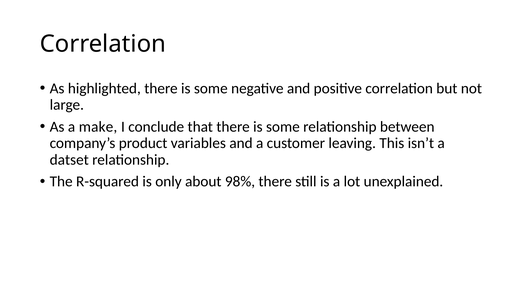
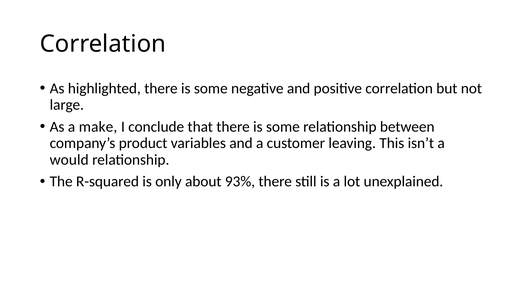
datset: datset -> would (69, 160)
98%: 98% -> 93% (240, 182)
